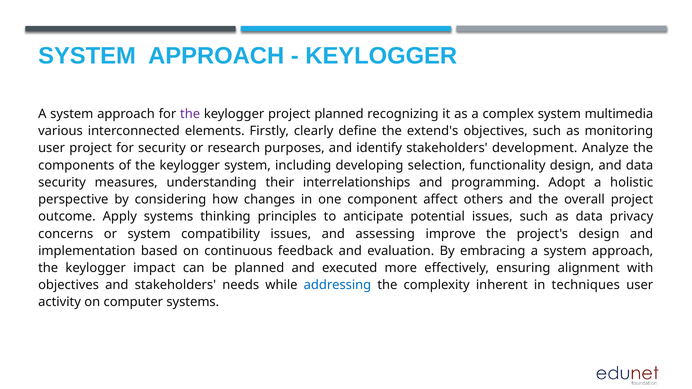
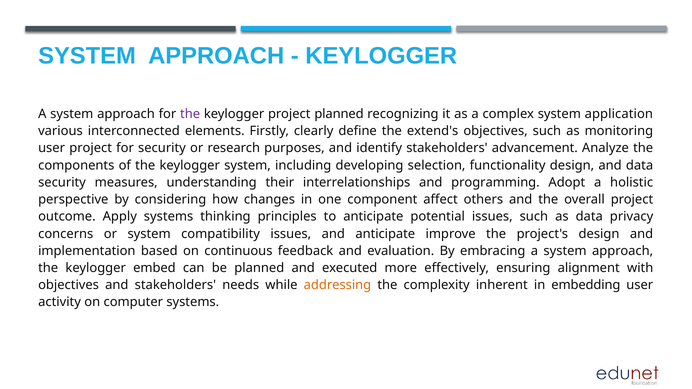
multimedia: multimedia -> application (619, 114)
development: development -> advancement (535, 148)
and assessing: assessing -> anticipate (385, 234)
impact: impact -> embed (154, 268)
addressing colour: blue -> orange (337, 285)
techniques: techniques -> embedding (586, 285)
